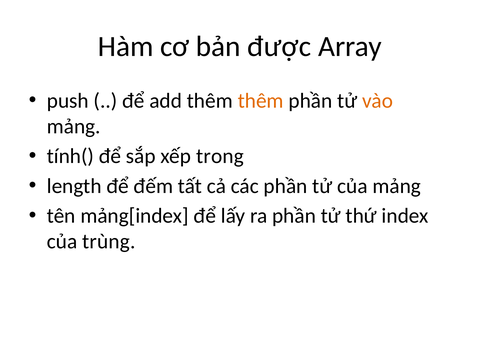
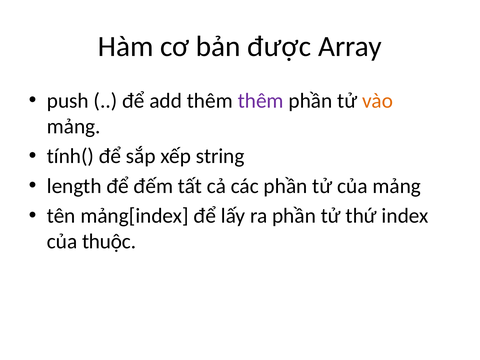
thêm colour: orange -> purple (261, 101)
trong: trong -> string (220, 156)
trùng: trùng -> thuộc (109, 242)
